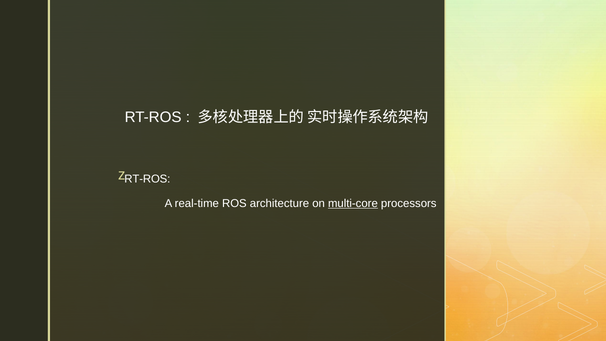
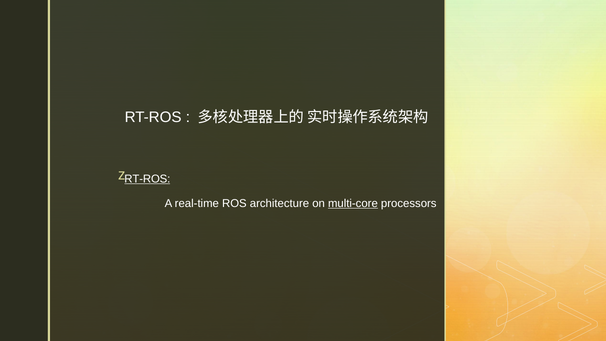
RT-ROS underline: none -> present (147, 179)
